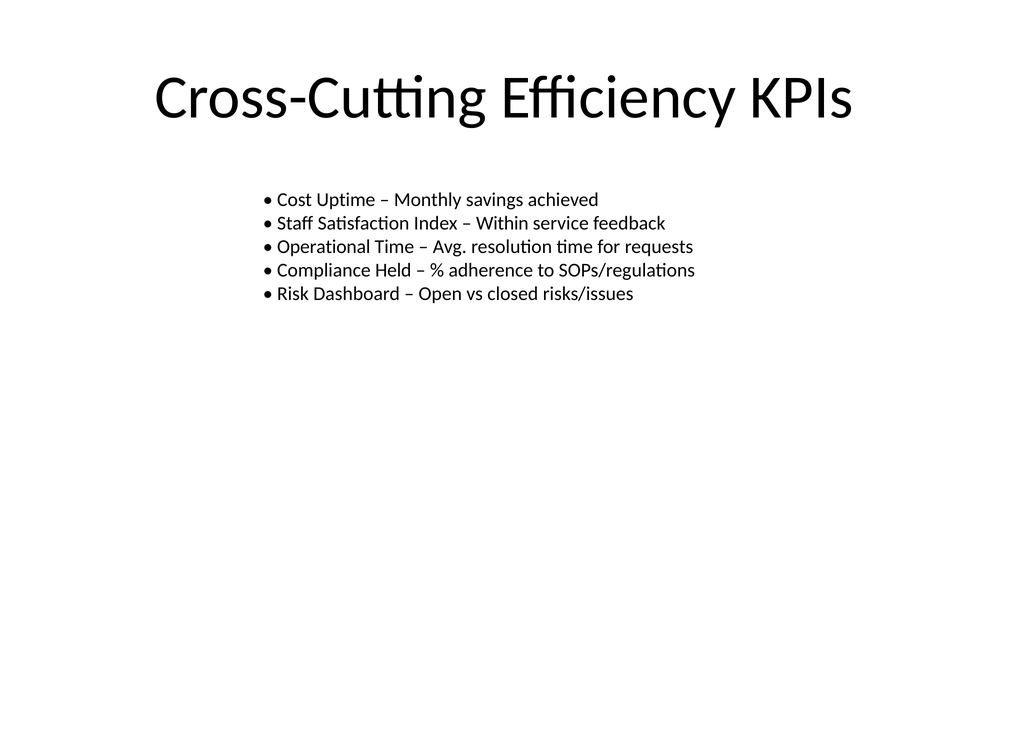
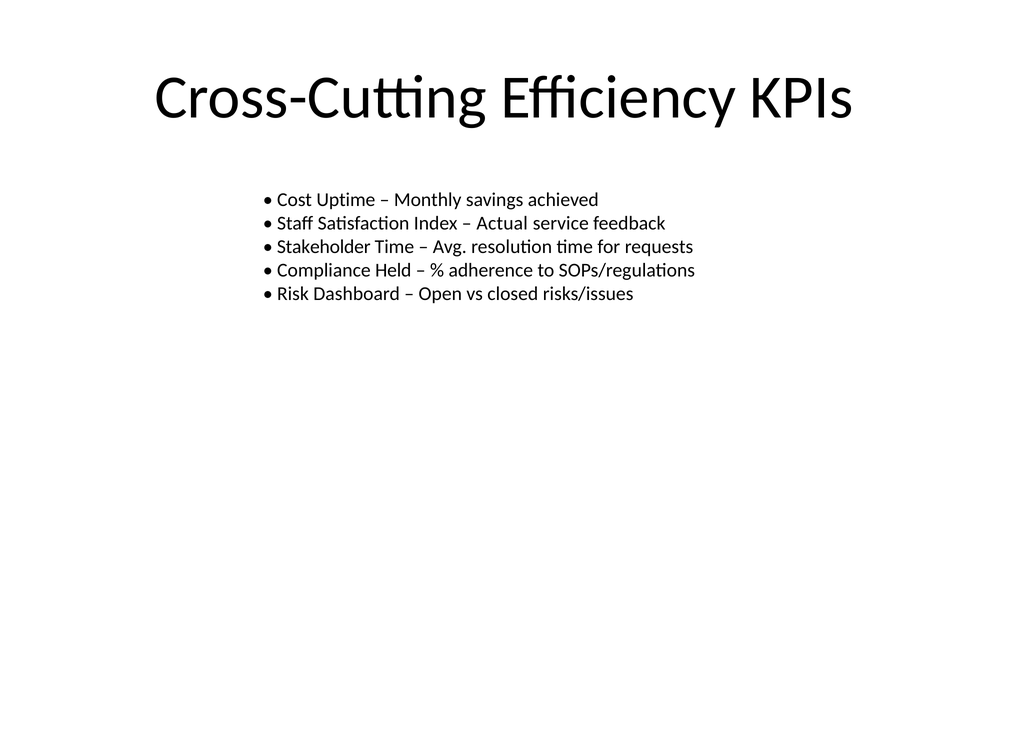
Within: Within -> Actual (502, 223)
Operational: Operational -> Stakeholder (324, 247)
